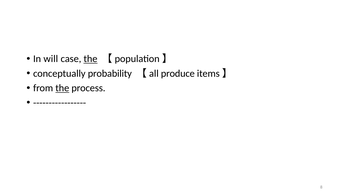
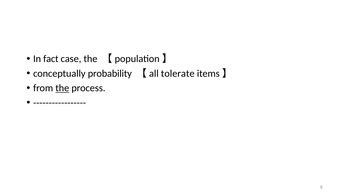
will: will -> fact (51, 59)
the underline: present -> none (90, 59)
produce: produce -> tolerate (178, 74)
